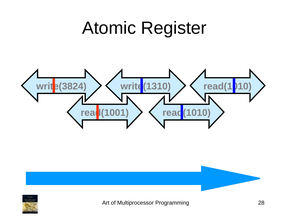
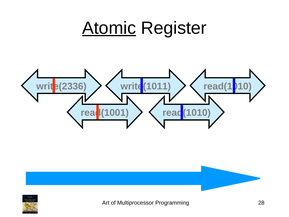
Atomic underline: none -> present (109, 28)
write(3824: write(3824 -> write(2336 (61, 86)
write(1310: write(1310 -> write(1011 (146, 86)
